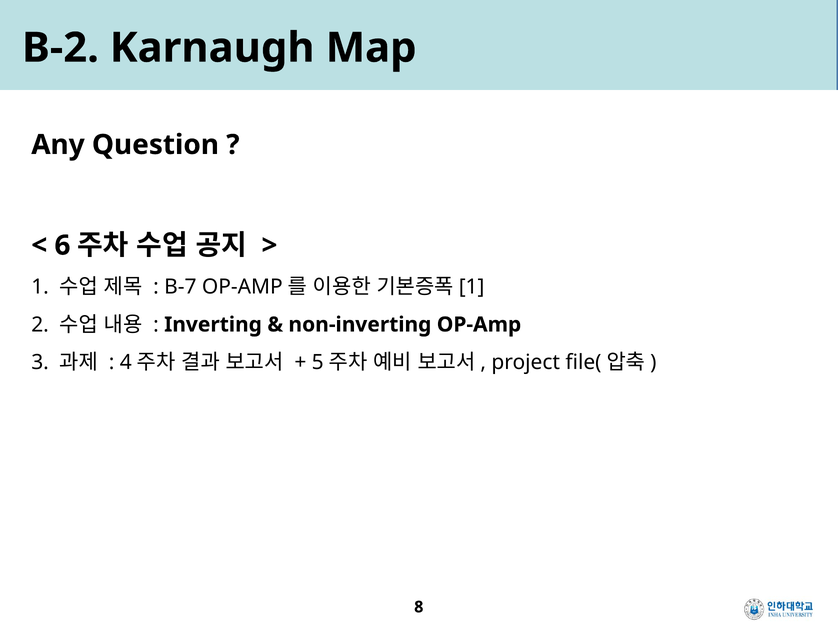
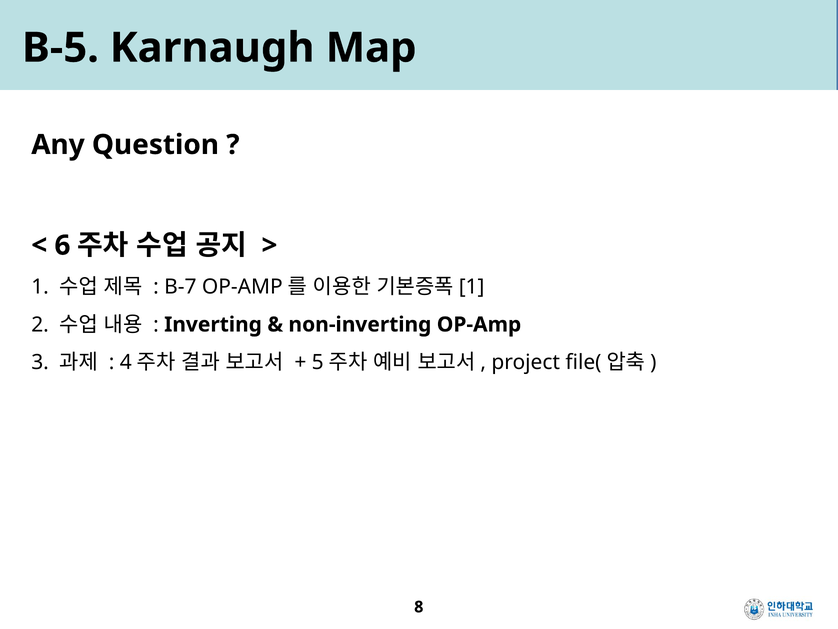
B-2: B-2 -> B-5 (60, 48)
